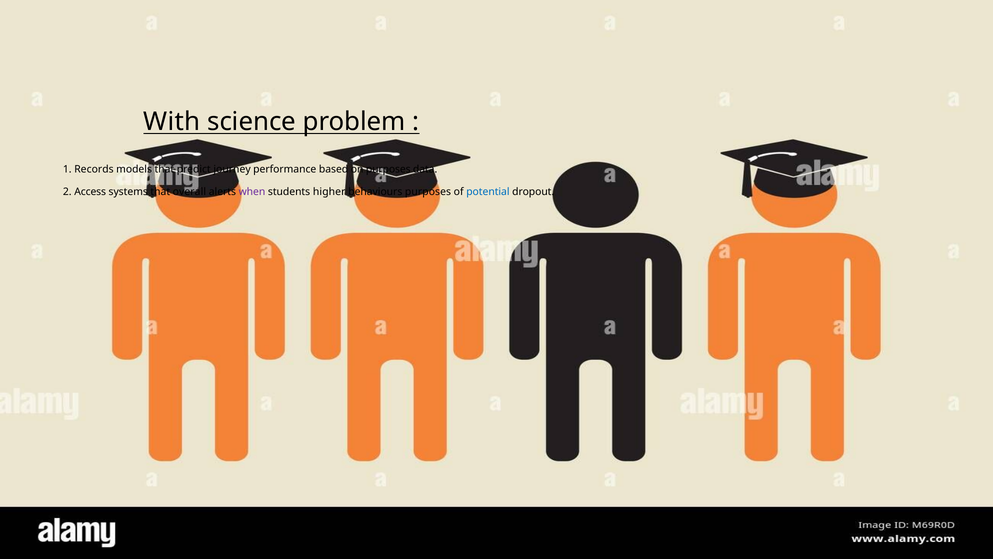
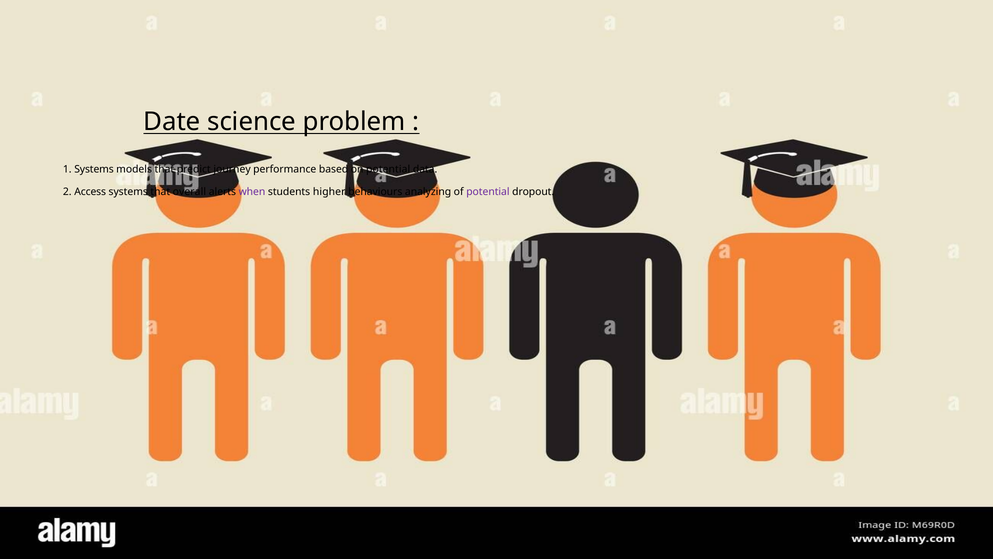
With: With -> Date (172, 122)
1 Records: Records -> Systems (94, 169)
on purposes: purposes -> potential (388, 169)
behaviours purposes: purposes -> analyzing (428, 192)
potential colour: blue -> purple (488, 192)
